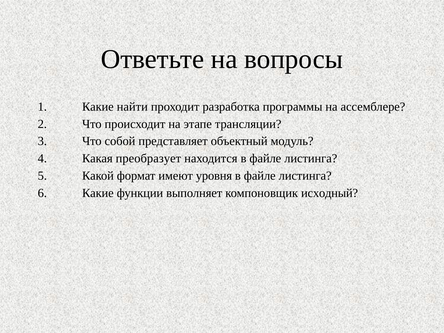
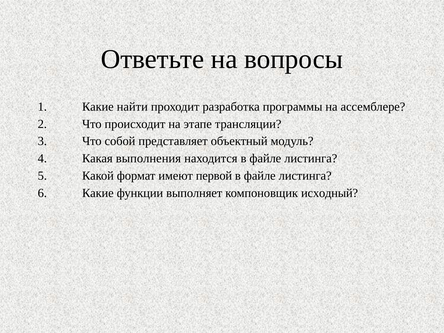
преобразует: преобразует -> выполнения (148, 158)
уровня: уровня -> первой (214, 176)
